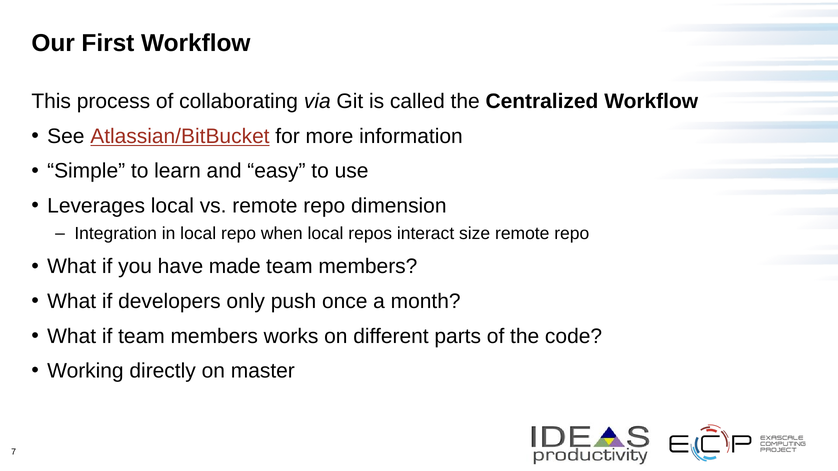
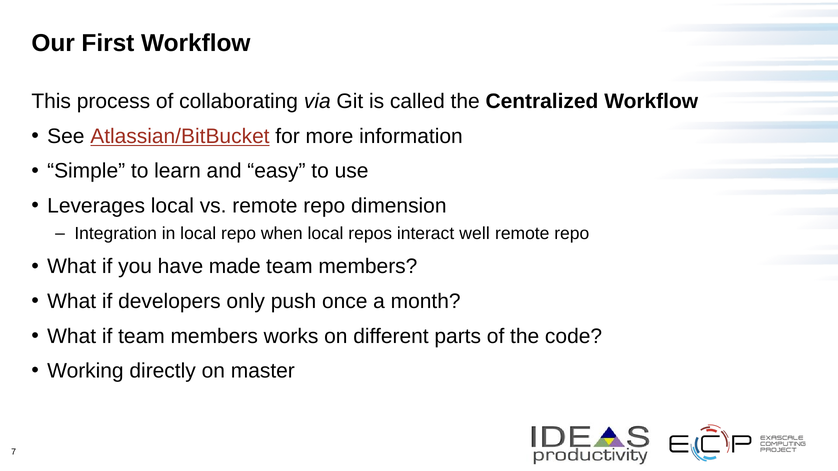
size: size -> well (475, 234)
